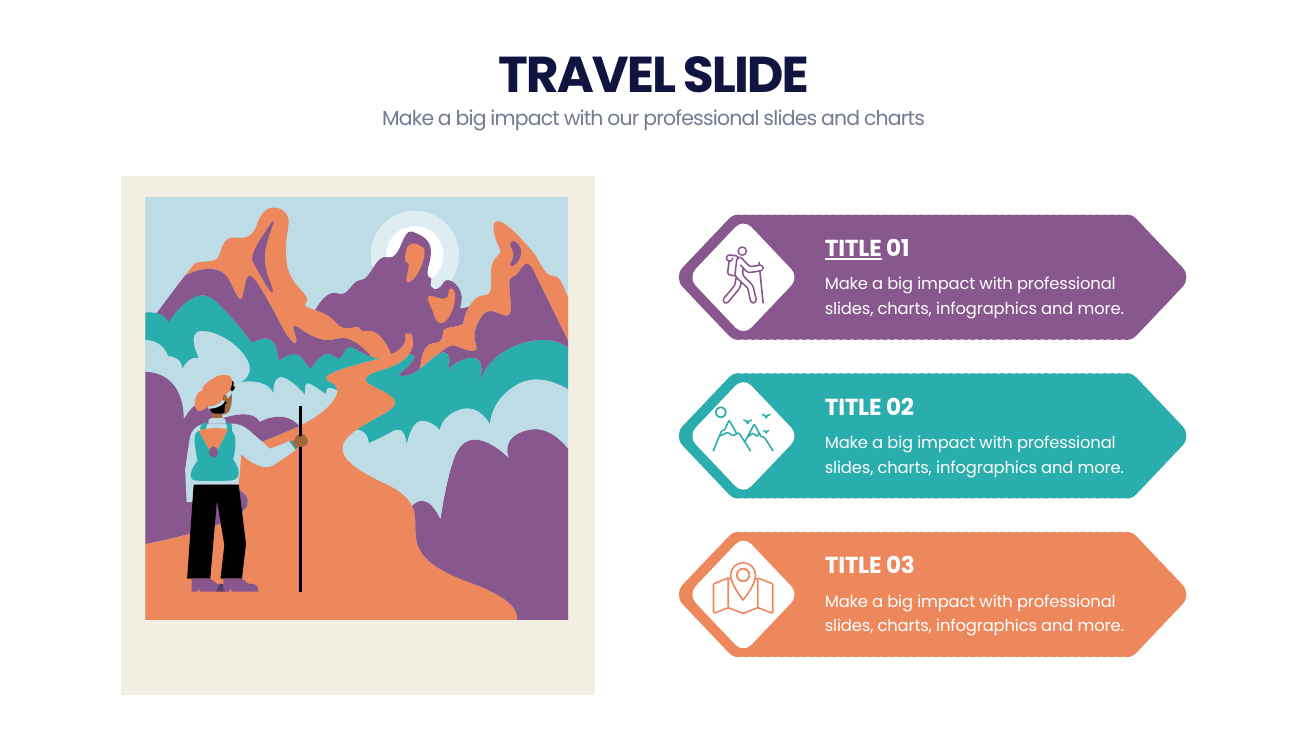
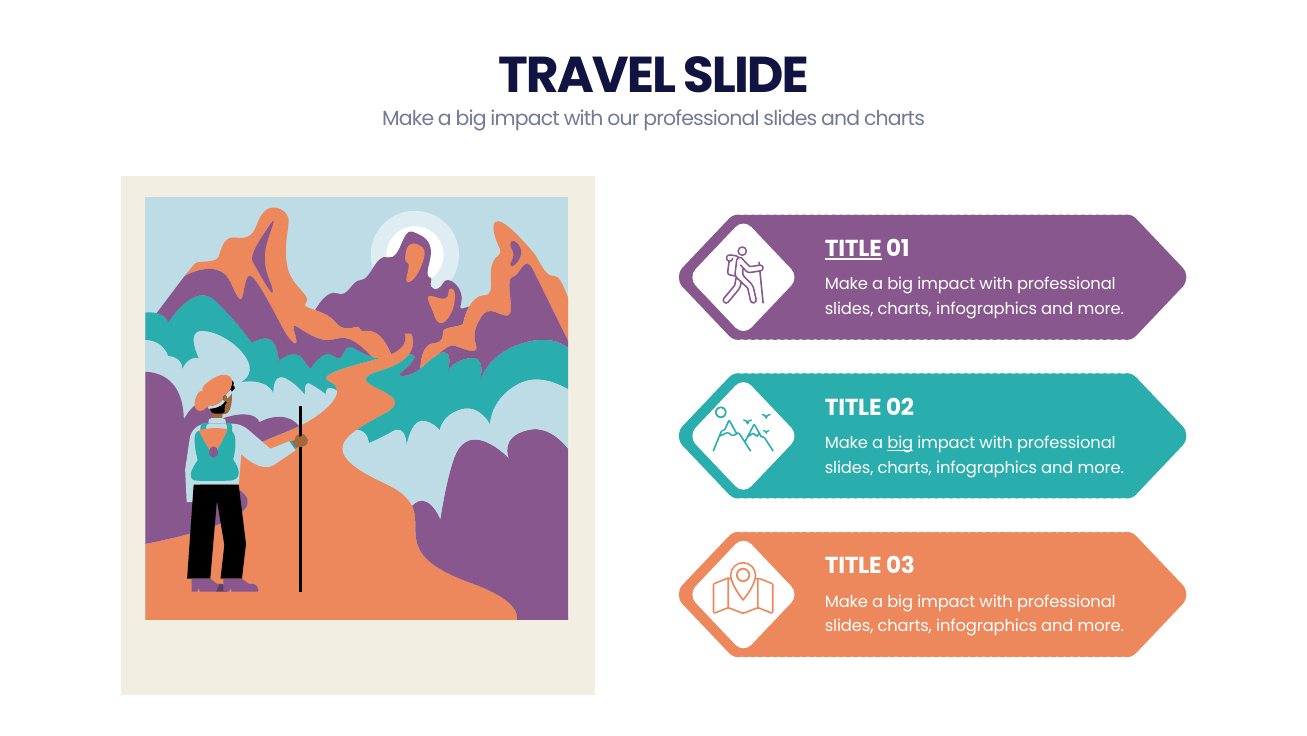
big underline: none -> present (900, 443)
